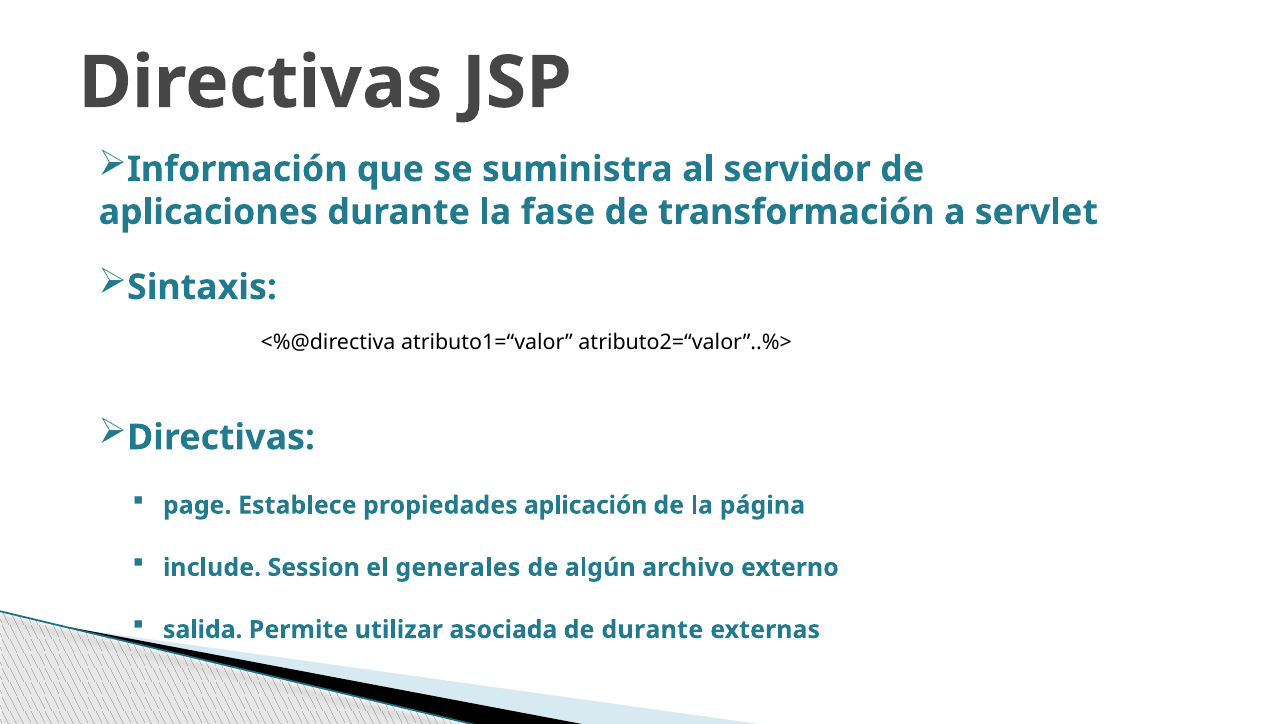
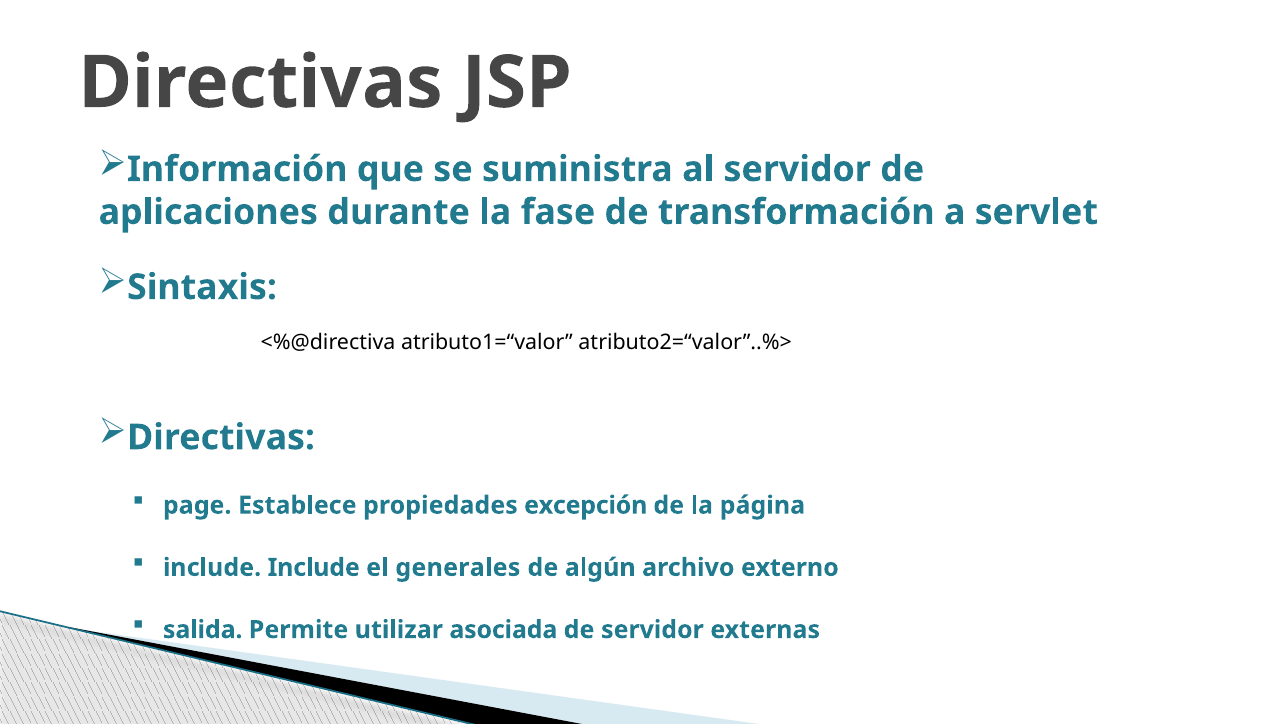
aplicación: aplicación -> excepción (586, 505)
include Session: Session -> Include (314, 567)
de durante: durante -> servidor (652, 629)
